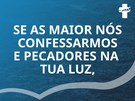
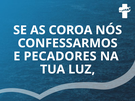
MAIOR: MAIOR -> COROA (70, 30)
